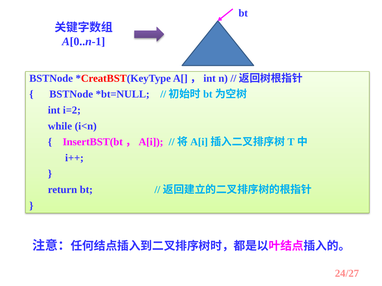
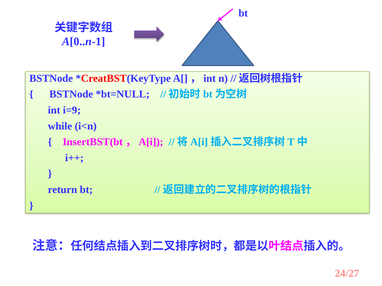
i=2: i=2 -> i=9 (72, 110)
